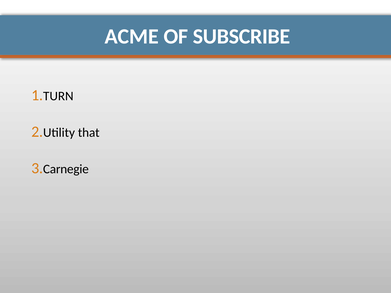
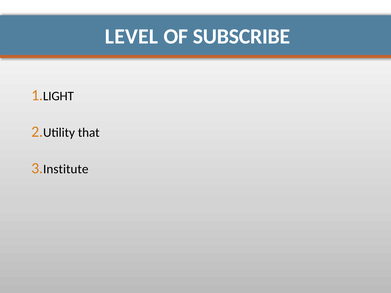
ACME: ACME -> LEVEL (132, 36)
TURN: TURN -> LIGHT (58, 96)
Carnegie: Carnegie -> Institute (66, 169)
